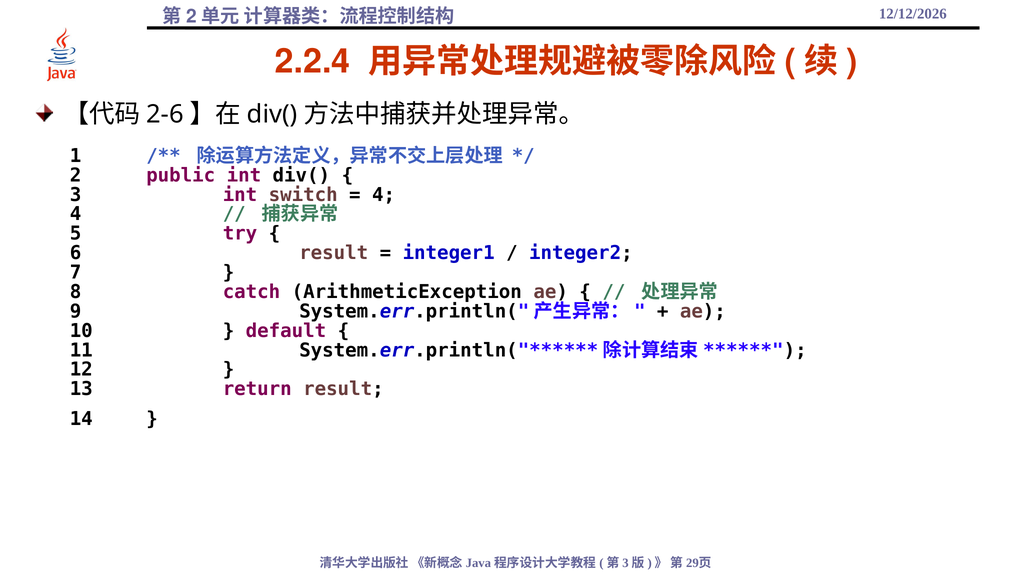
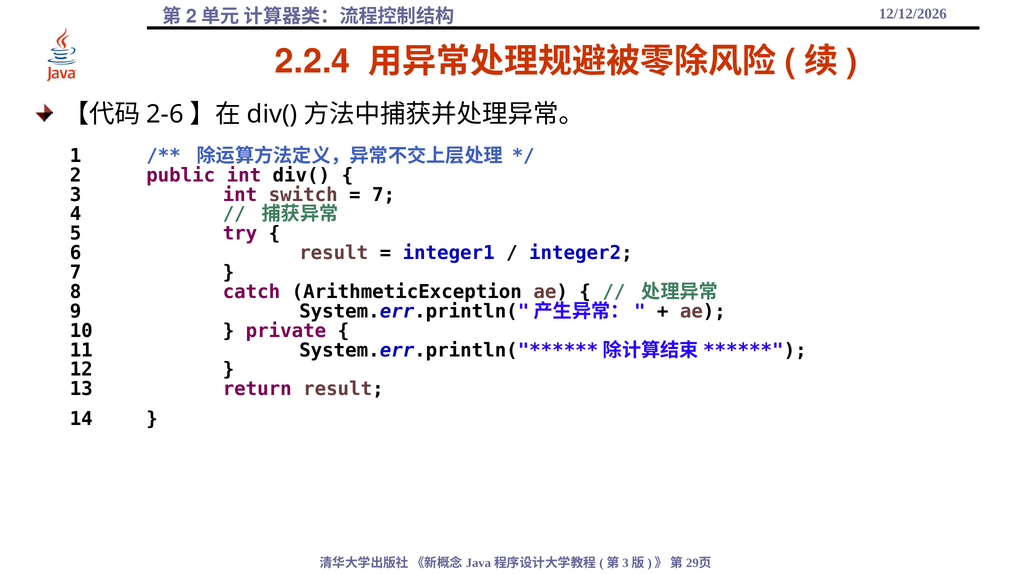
4: 4 -> 7 (384, 195)
default: default -> private (286, 331)
